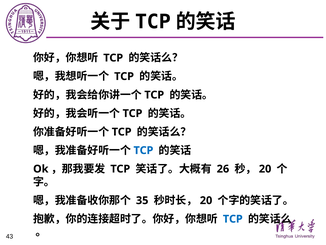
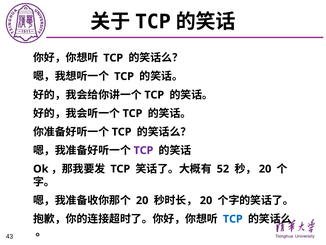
TCP colour: blue -> purple (143, 150)
26: 26 -> 52 (223, 169)
35: 35 -> 20 (142, 200)
